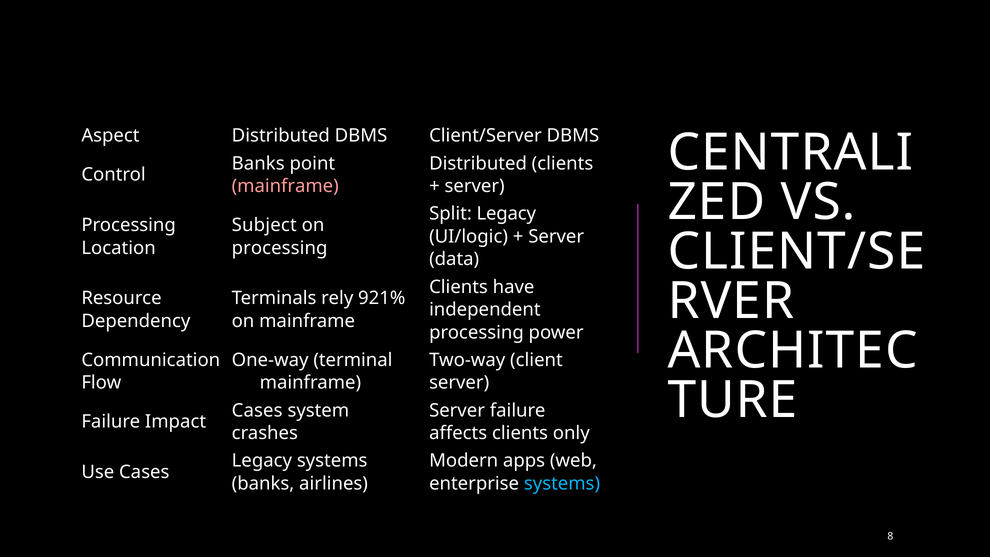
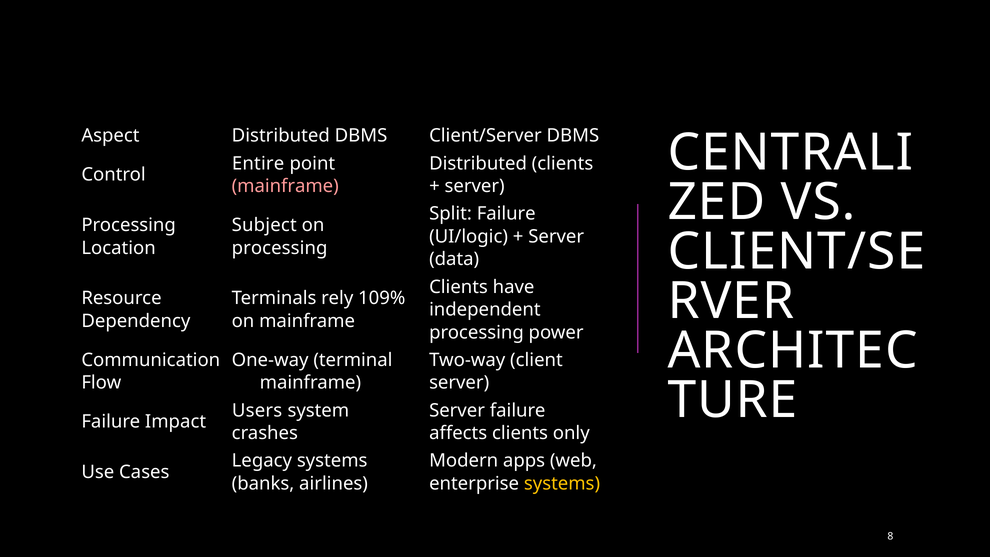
Banks: Banks -> Entire (258, 163)
Split Legacy: Legacy -> Failure (506, 214)
921%: 921% -> 109% (382, 298)
Cases: Cases -> Users (257, 410)
systems colour: light blue -> yellow (562, 483)
